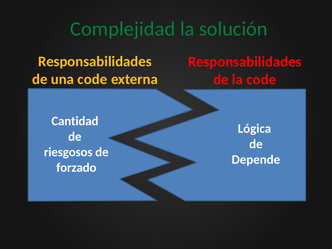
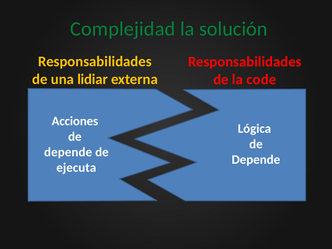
una code: code -> lidiar (93, 79)
Cantidad: Cantidad -> Acciones (75, 121)
riesgosos: riesgosos -> depende (68, 152)
forzado: forzado -> ejecuta (76, 168)
